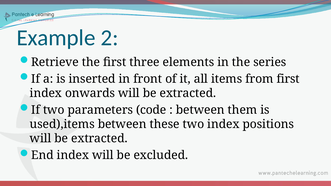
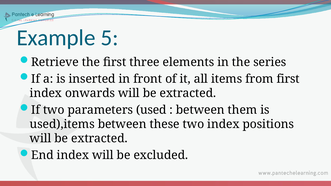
2: 2 -> 5 (110, 38)
code: code -> used (151, 110)
